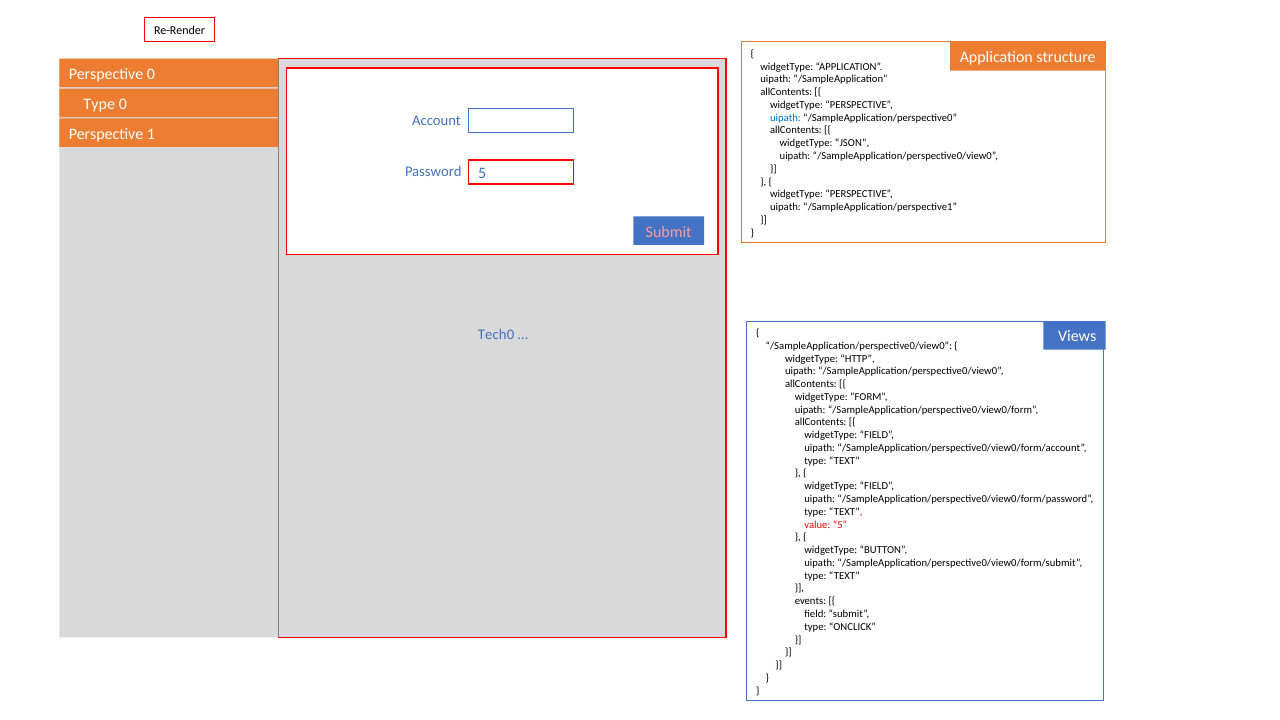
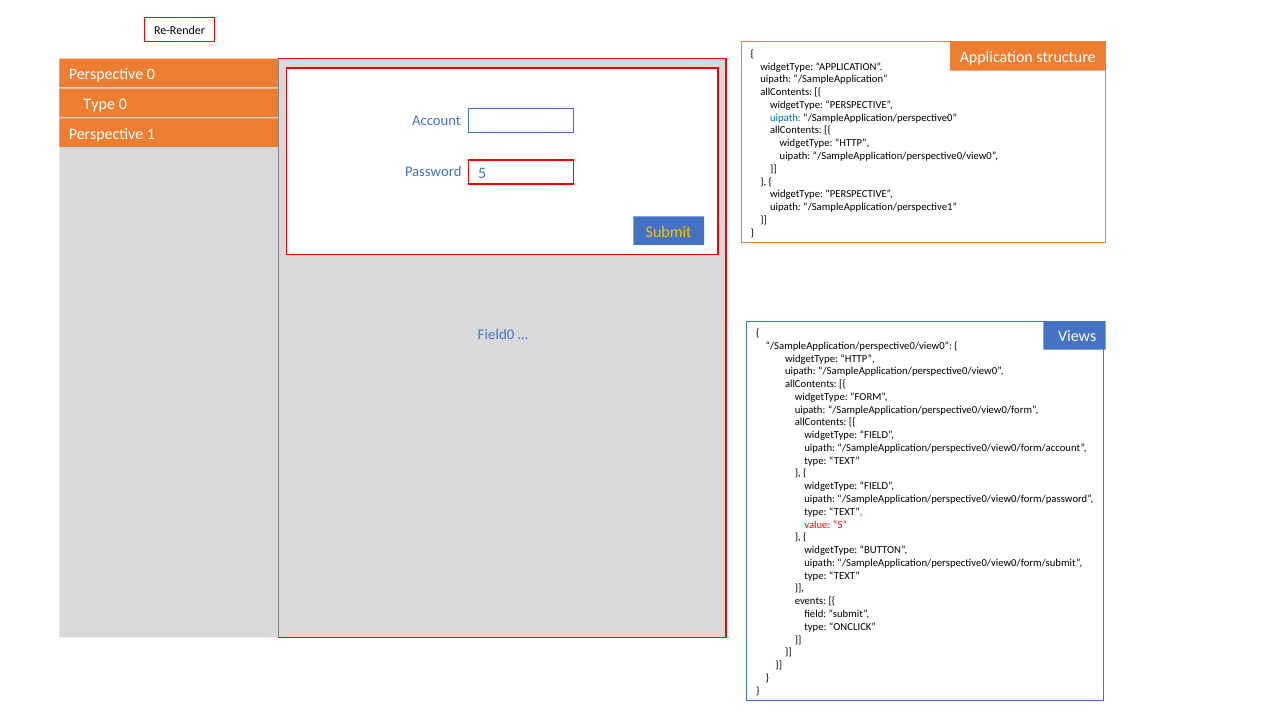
JSON: JSON -> HTTP (852, 143)
Submit colour: pink -> yellow (669, 232)
Tech0: Tech0 -> Field0 (496, 335)
